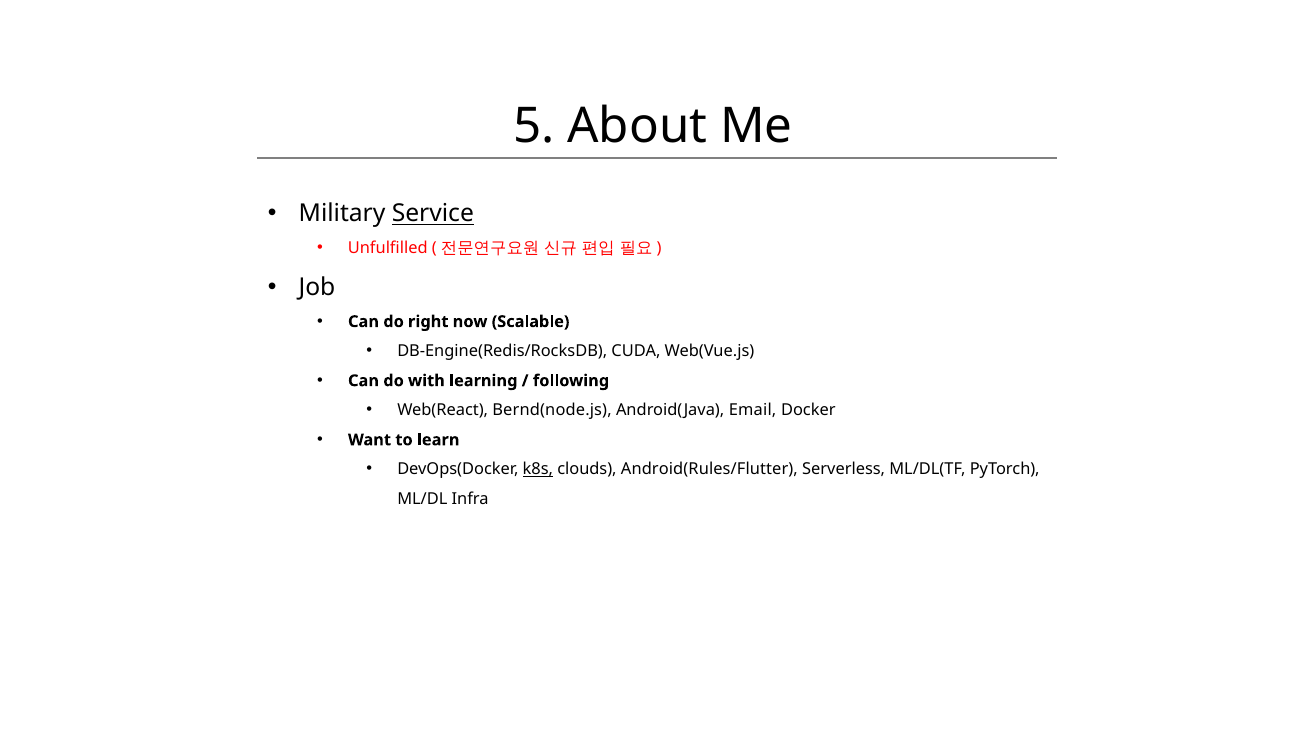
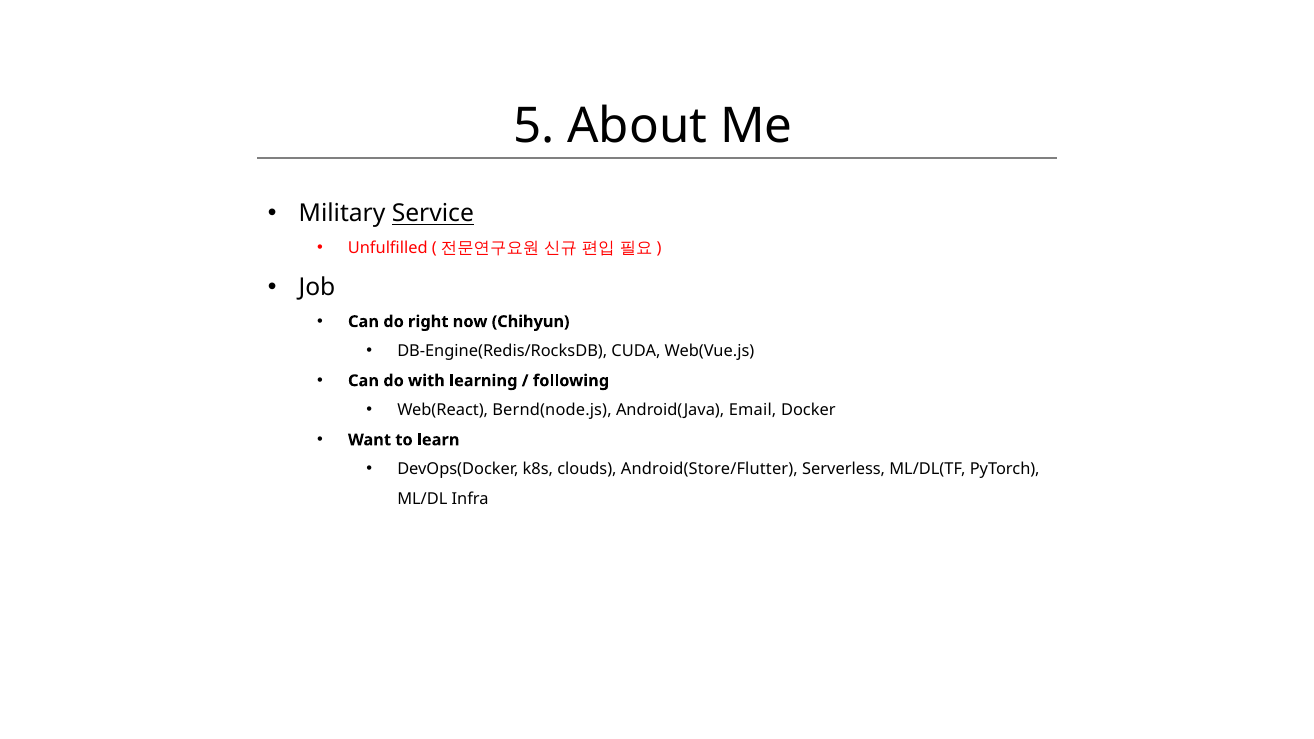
Scalable: Scalable -> Chihyun (531, 322)
k8s underline: present -> none (538, 470)
Android(Rules/Flutter: Android(Rules/Flutter -> Android(Store/Flutter (709, 470)
